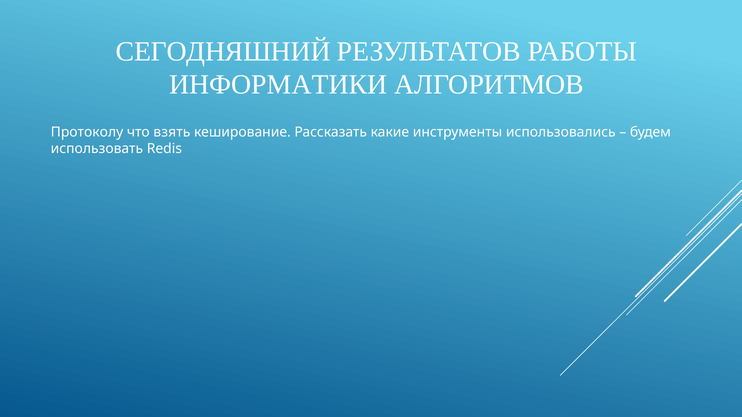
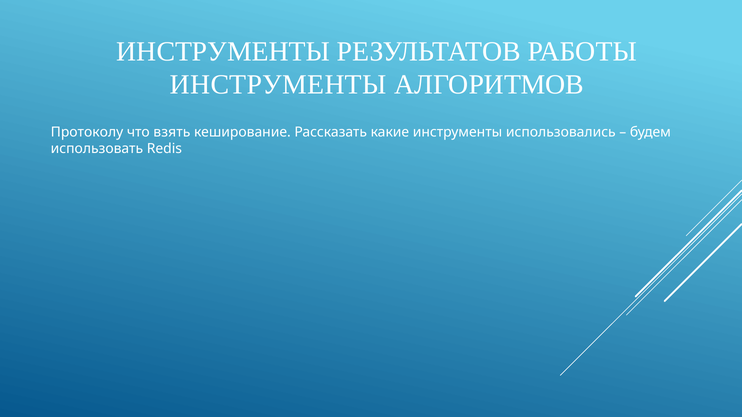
СЕГОДНЯШНИЙ: СЕГОДНЯШНИЙ -> ИНСТРУМЕНТЫ (223, 51)
ИНФОРМАТИКИ: ИНФОРМАТИКИ -> ИНСТРУМЕНТЫ (278, 85)
